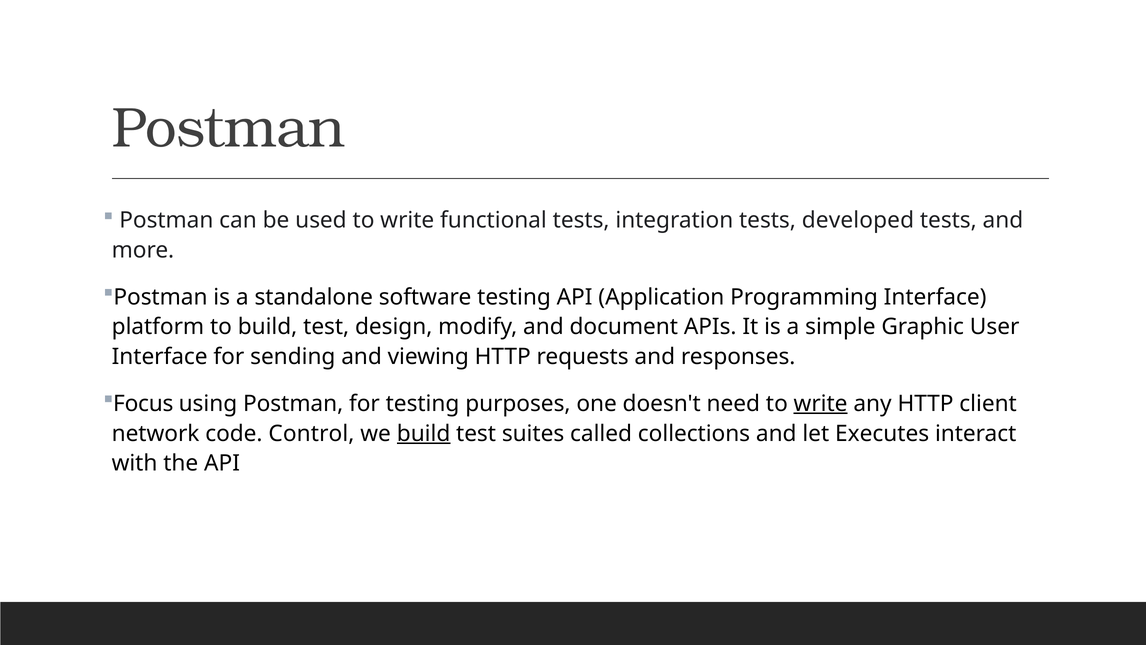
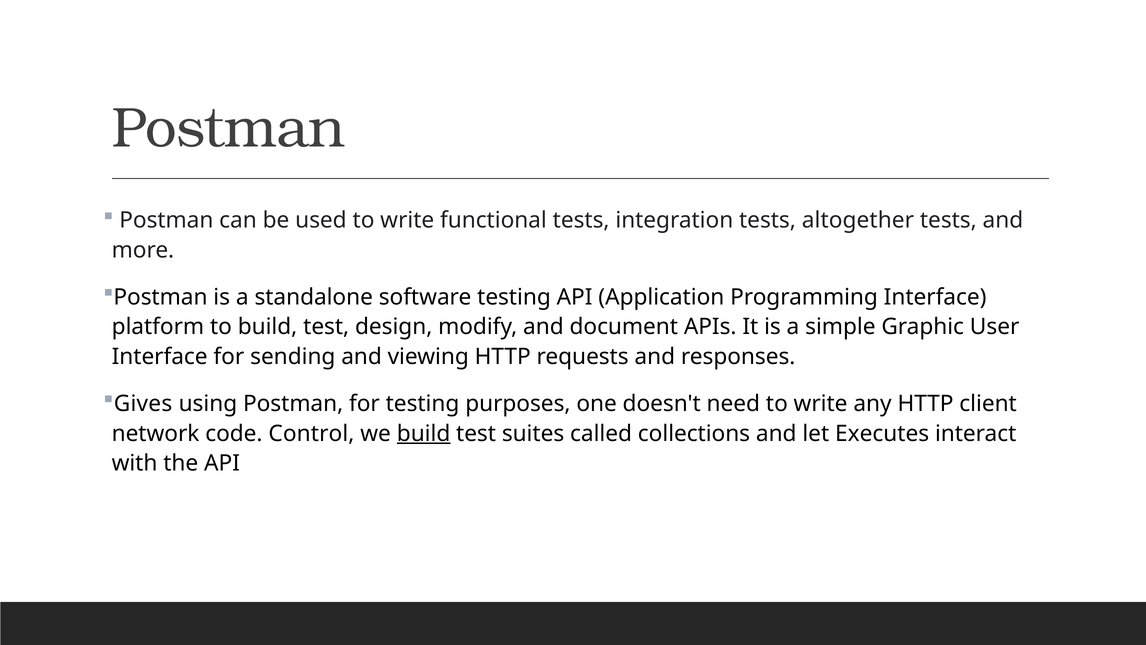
developed: developed -> altogether (858, 220)
Focus: Focus -> Gives (143, 403)
write underline: present -> none (821, 403)
